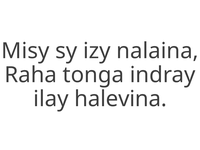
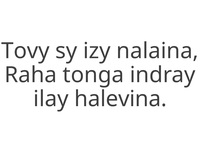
Misy: Misy -> Tovy (25, 51)
